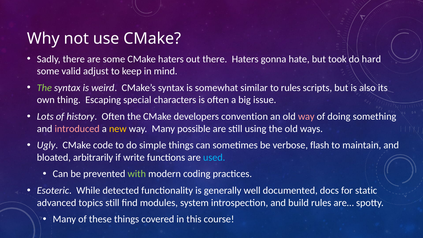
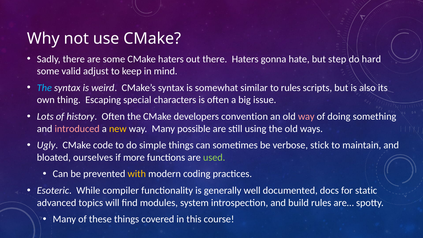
took: took -> step (337, 59)
The colour: light green -> light blue (44, 88)
flash: flash -> stick (320, 145)
arbitrarily: arbitrarily -> ourselves (93, 157)
write: write -> more (134, 157)
used colour: light blue -> light green (214, 157)
with colour: light green -> yellow (137, 174)
detected: detected -> compiler (121, 190)
topics still: still -> will (112, 203)
